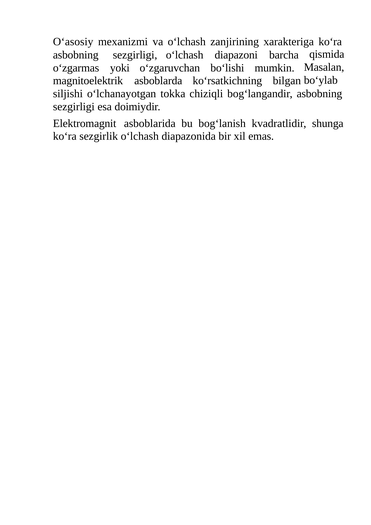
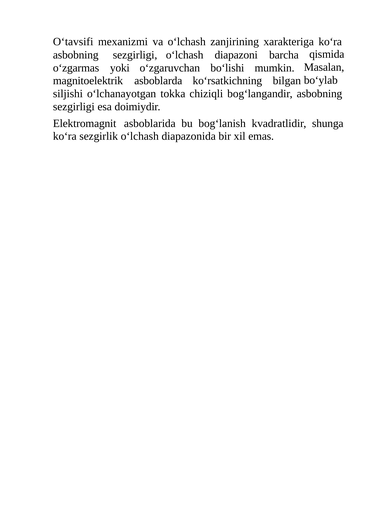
О‘asosiy: О‘asosiy -> О‘tavsifi (73, 42)
